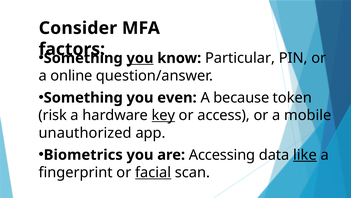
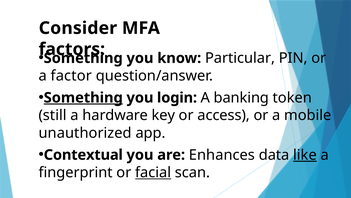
you underline: present -> none (140, 58)
online: online -> factor (71, 76)
Something underline: none -> present (83, 97)
even: even -> login (177, 97)
because: because -> banking (241, 97)
risk: risk -> still (53, 115)
key underline: present -> none (163, 115)
Biometrics: Biometrics -> Contextual (83, 154)
Accessing: Accessing -> Enhances (222, 154)
